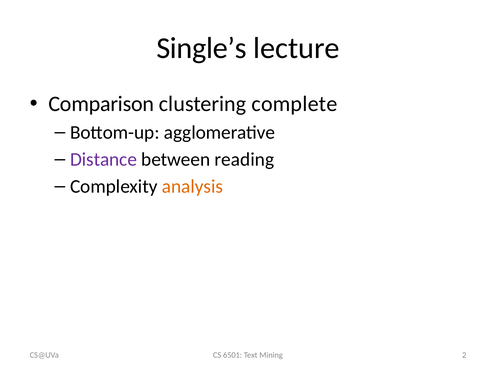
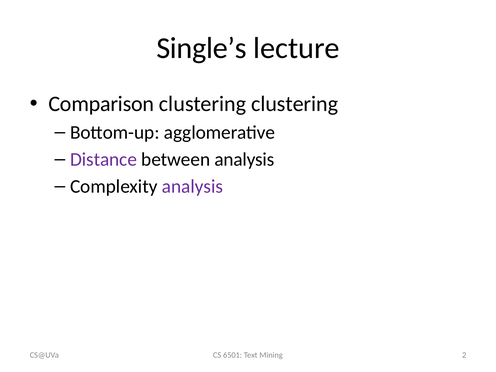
clustering complete: complete -> clustering (295, 104)
between reading: reading -> analysis (244, 160)
analysis colour: orange -> purple (192, 187)
